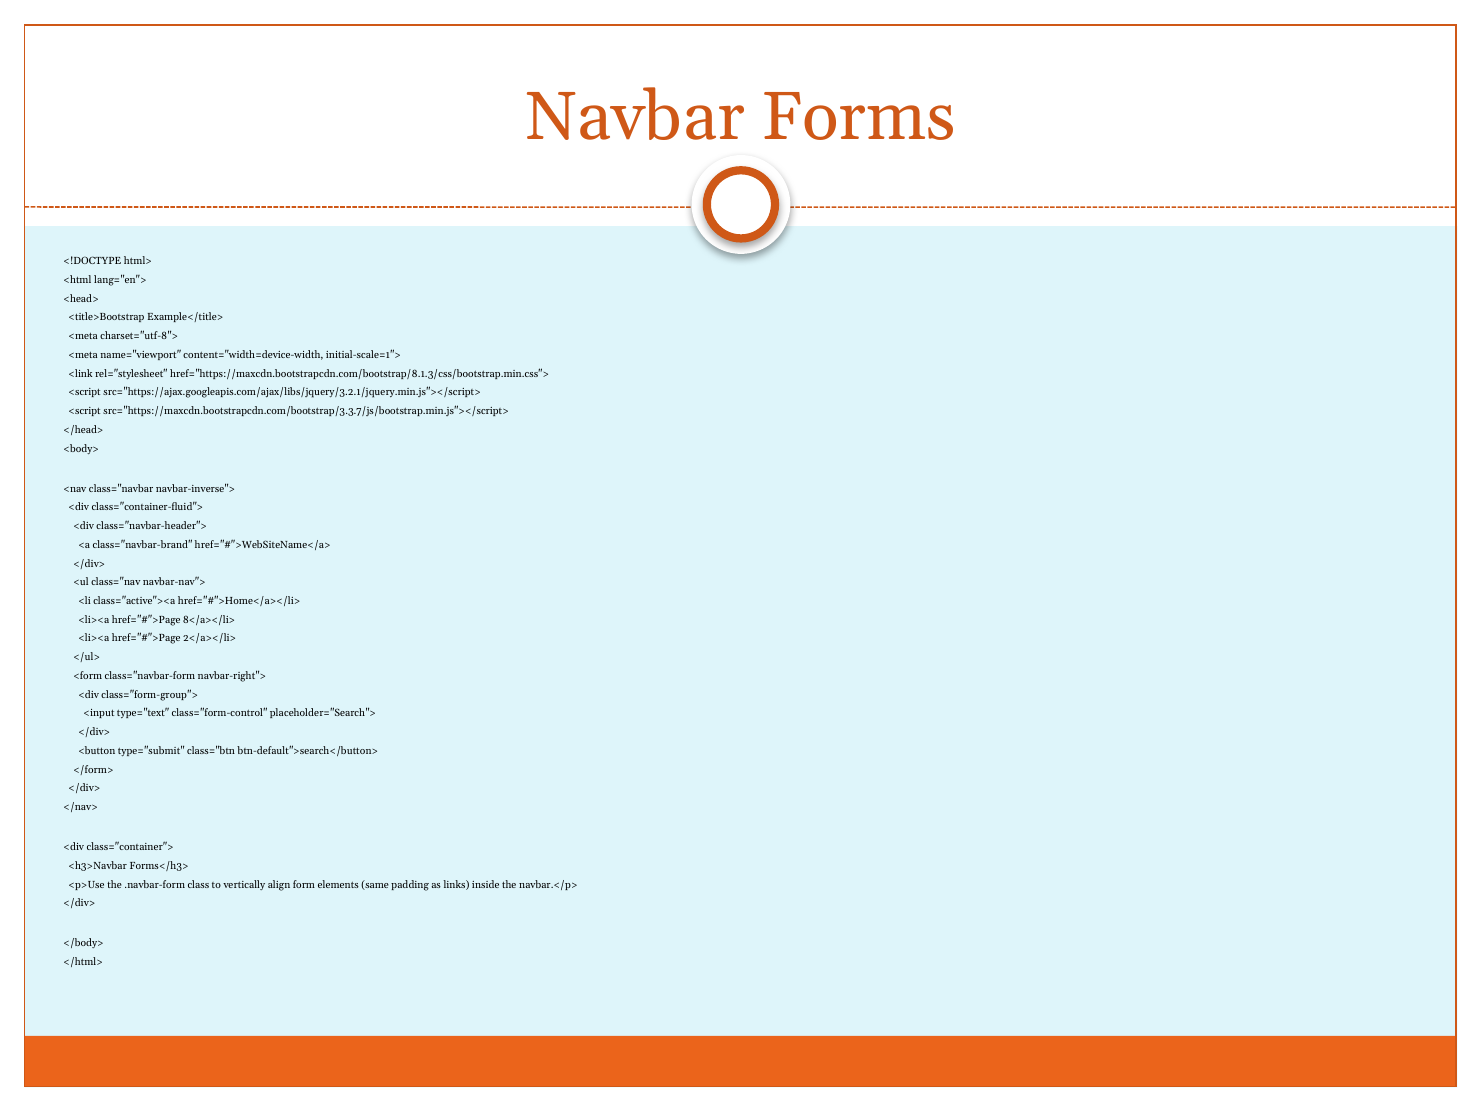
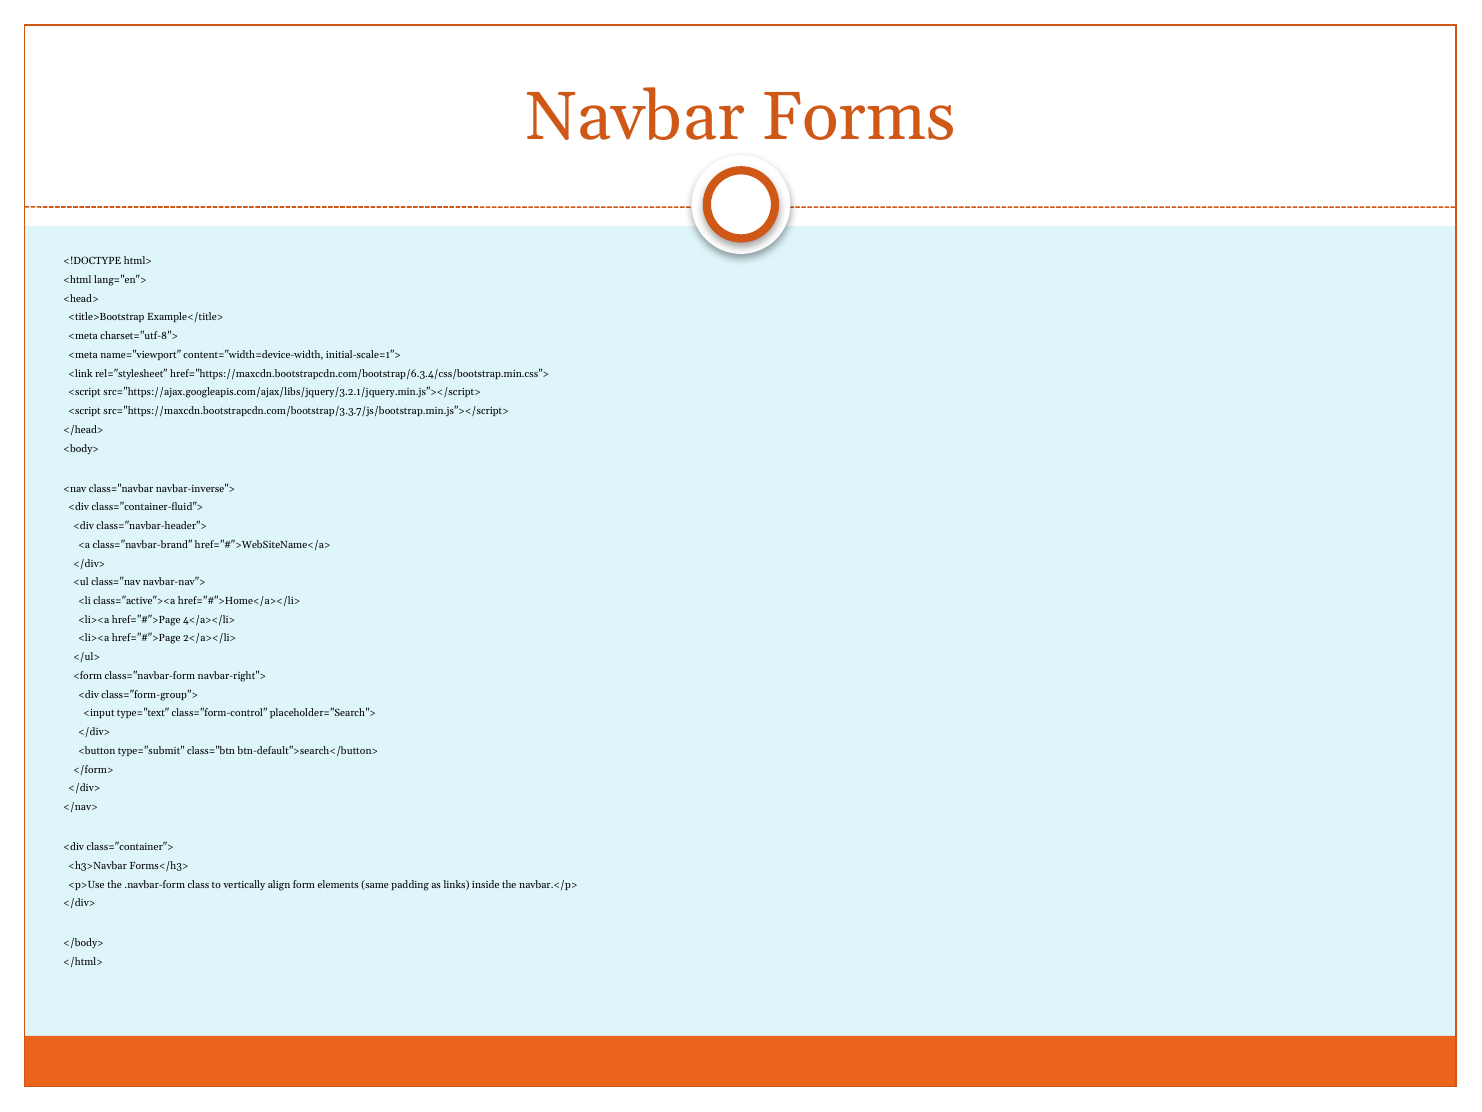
href="https://maxcdn.bootstrapcdn.com/bootstrap/8.1.3/css/bootstrap.min.css">: href="https://maxcdn.bootstrapcdn.com/bootstrap/8.1.3/css/bootstrap.min.css"> -> href="https://maxcdn.bootstrapcdn.com/bootstrap/6.3.4/css/bootstrap.min.css"> (360, 374)
8</a></li>: 8</a></li> -> 4</a></li> (209, 620)
